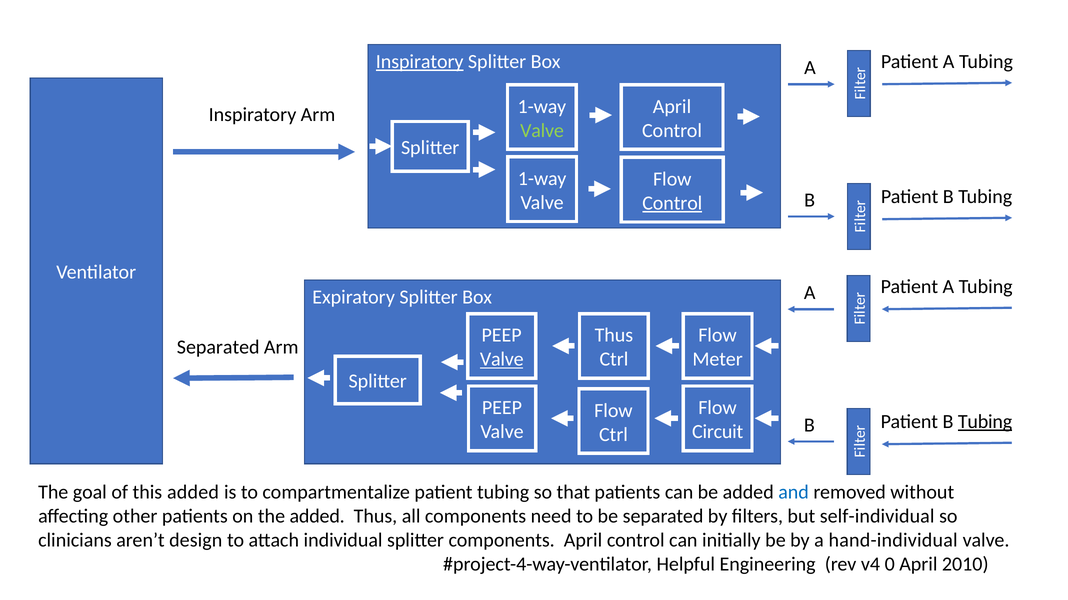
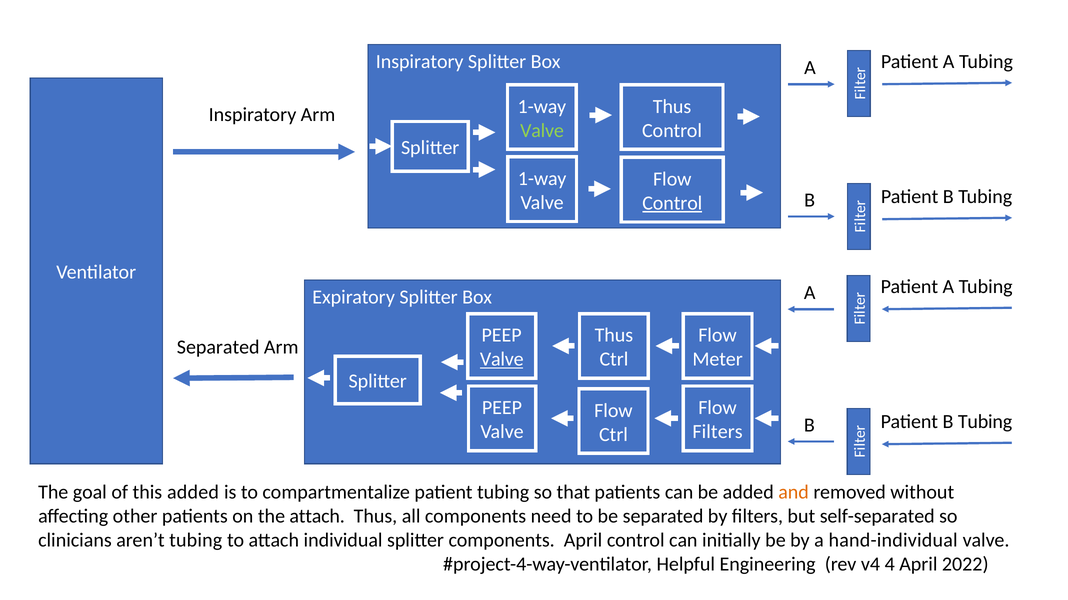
Inspiratory underline: present -> none (420, 62)
April: April -> Thus (672, 107)
Tubing underline: present -> none (985, 422)
Circuit: Circuit -> Filters (718, 432)
and colour: blue -> orange (794, 493)
the added: added -> attach (317, 517)
self-individual: self-individual -> self-separated (877, 517)
aren’t design: design -> tubing (196, 541)
0: 0 -> 4 (890, 565)
2010: 2010 -> 2022 (965, 565)
